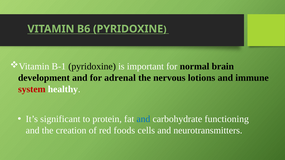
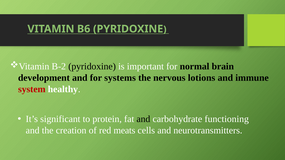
B-1: B-1 -> B-2 (59, 66)
adrenal: adrenal -> systems (120, 78)
and colour: blue -> black (143, 119)
foods: foods -> meats (124, 131)
